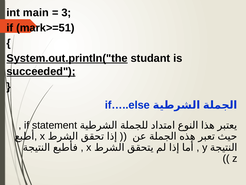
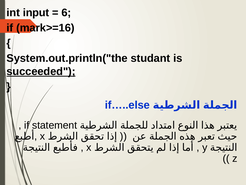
main: main -> input (36, 13)
3: 3 -> 6 (66, 13)
mark>=51: mark>=51 -> mark>=16 (45, 28)
System.out.println("the underline: present -> none (67, 58)
